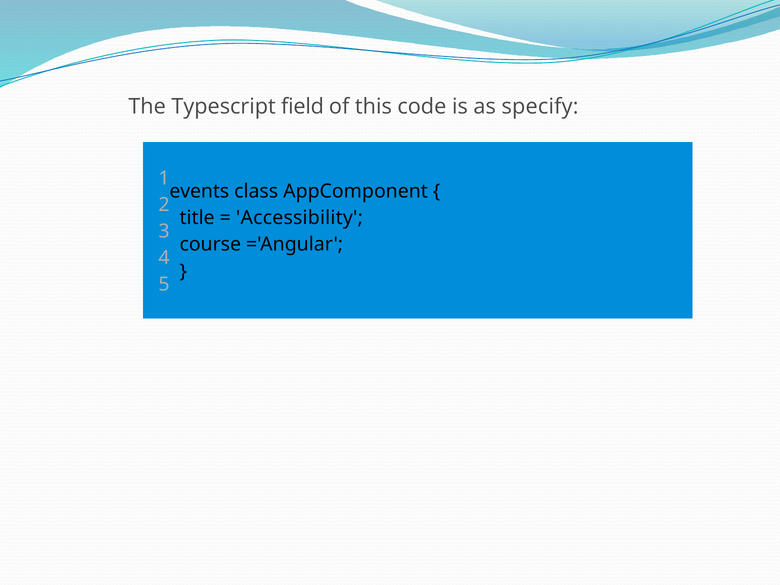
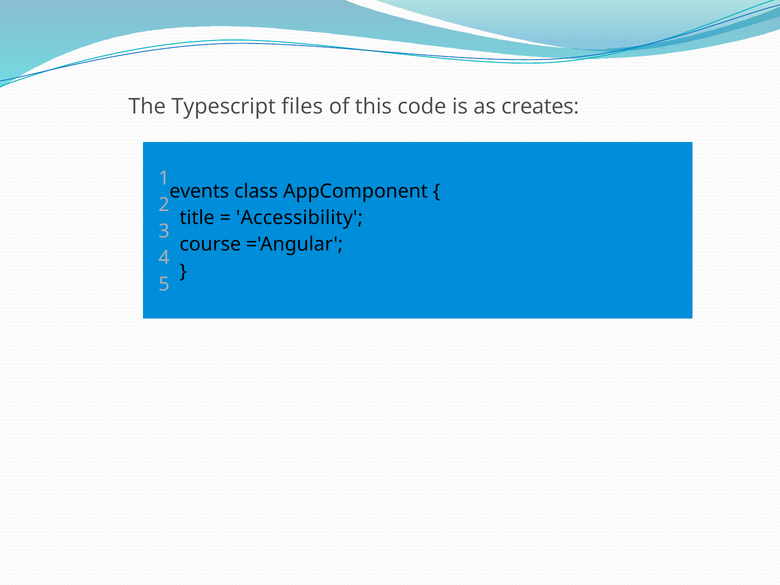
field: field -> files (302, 107)
specify: specify -> creates (540, 107)
